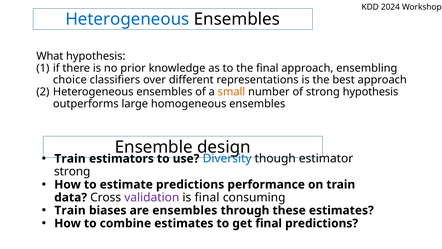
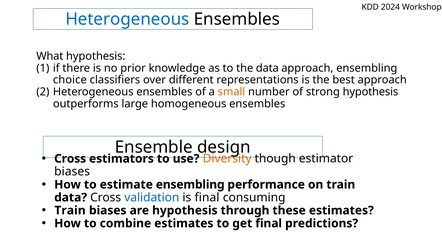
the final: final -> data (267, 68)
Train: Train -> Cross (70, 158)
Diversity colour: blue -> orange (227, 158)
strong: strong -> biases (72, 171)
estimate predictions: predictions -> ensembling (190, 184)
validation colour: purple -> blue (152, 197)
are ensembles: ensembles -> hypothesis (185, 210)
